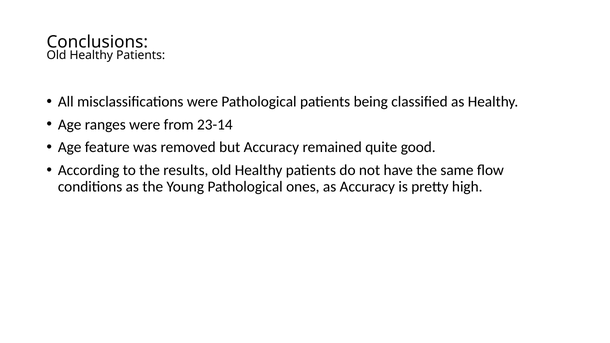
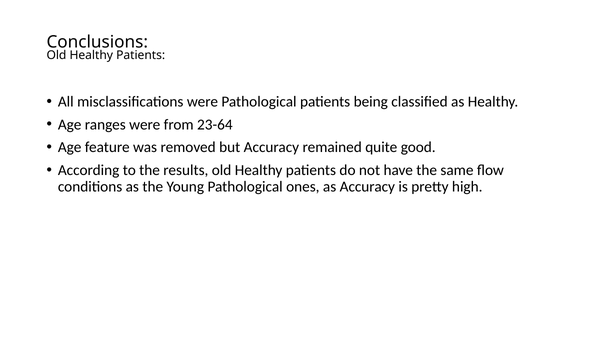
23-14: 23-14 -> 23-64 (215, 125)
